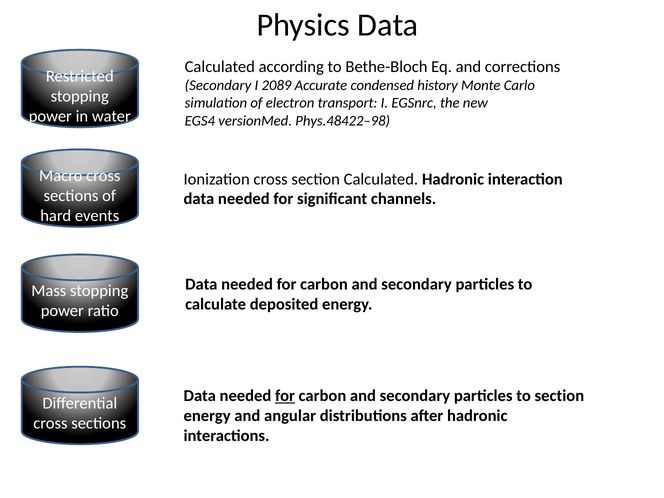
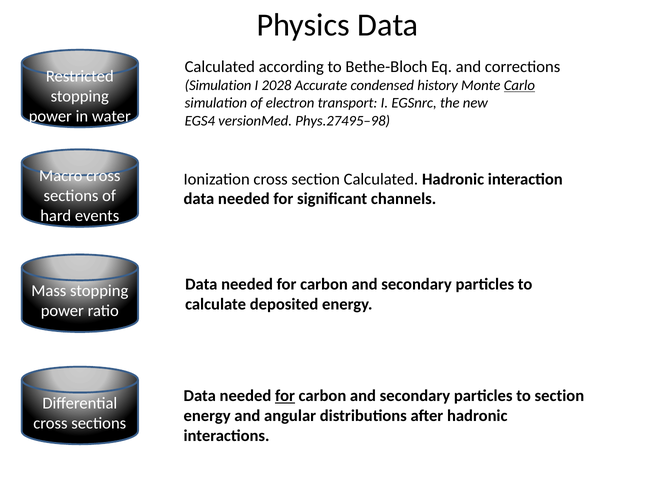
Secondary: Secondary -> Simulation (218, 85)
2089: 2089 -> 2028 (277, 85)
Carlo underline: none -> present (519, 85)
Phys.48422–98: Phys.48422–98 -> Phys.27495–98 (343, 121)
